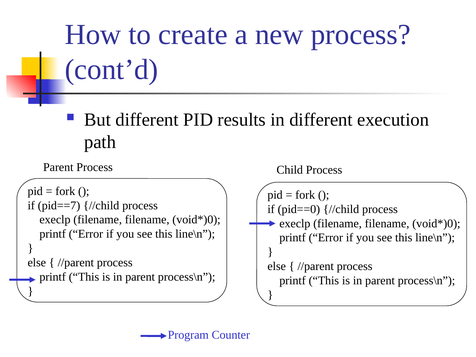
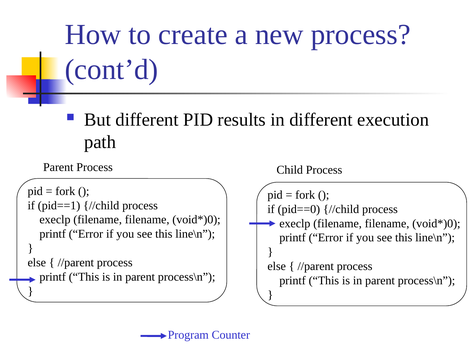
pid==7: pid==7 -> pid==1 (59, 205)
